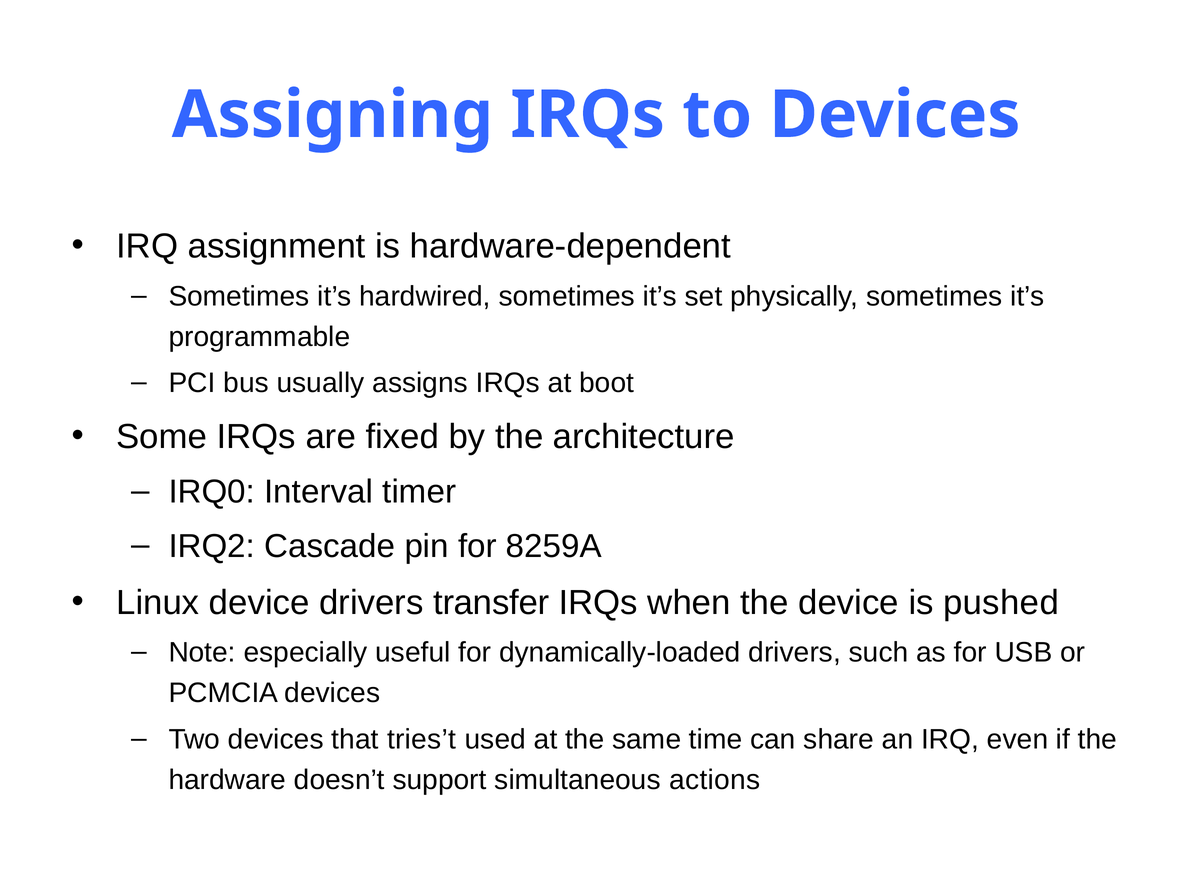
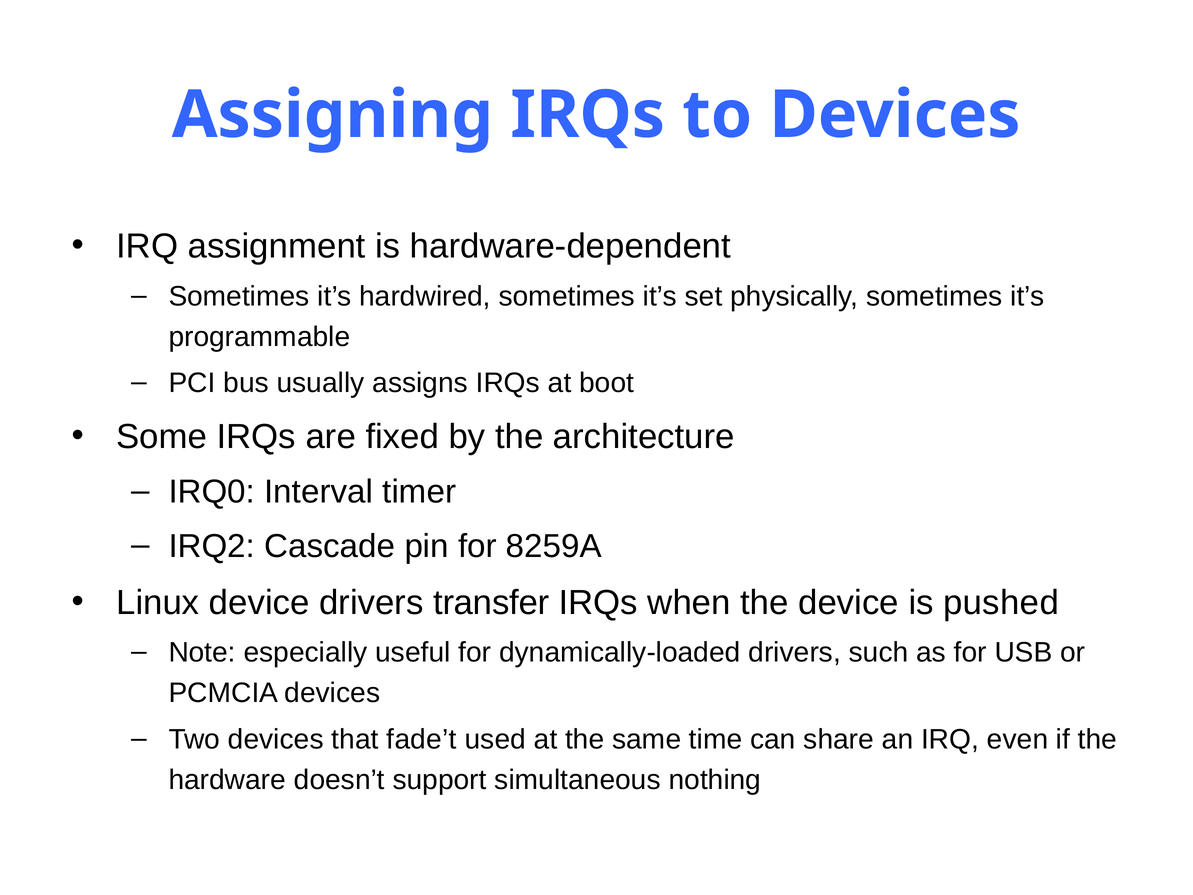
tries’t: tries’t -> fade’t (422, 739)
actions: actions -> nothing (715, 780)
